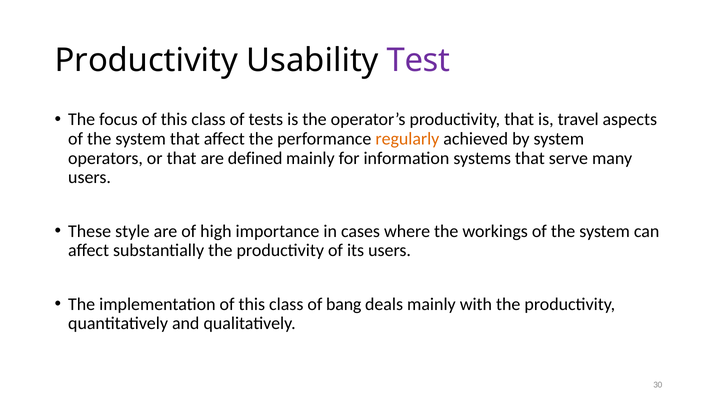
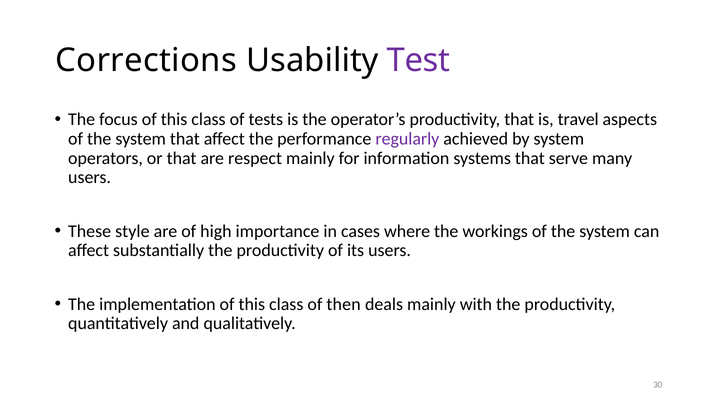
Productivity: Productivity -> Corrections (146, 60)
regularly colour: orange -> purple (407, 139)
defined: defined -> respect (255, 158)
bang: bang -> then (344, 304)
